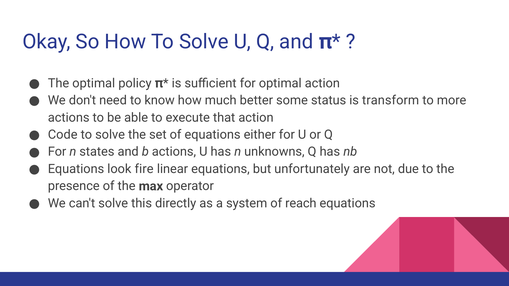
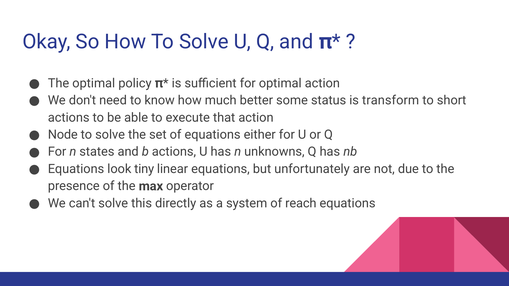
more: more -> short (452, 101)
Code: Code -> Node (63, 135)
fire: fire -> tiny (144, 169)
